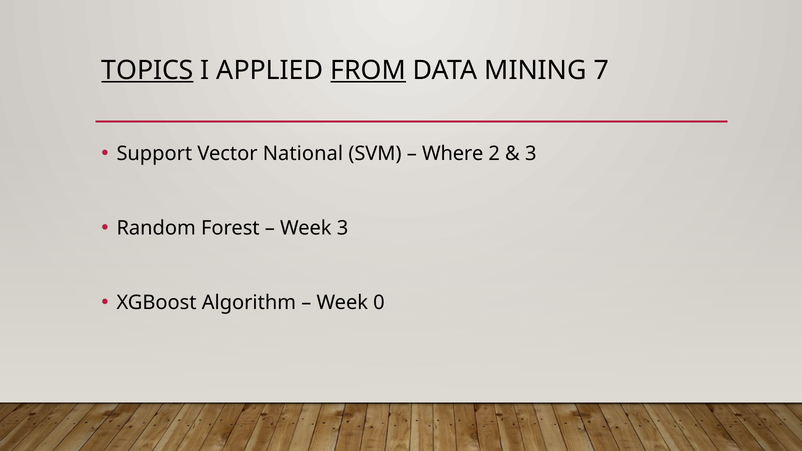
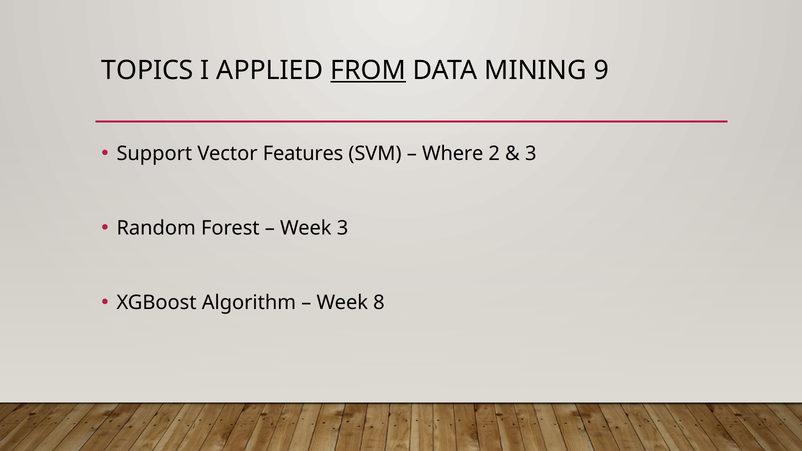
TOPICS underline: present -> none (148, 70)
7: 7 -> 9 (601, 70)
National: National -> Features (303, 154)
0: 0 -> 8 (379, 303)
